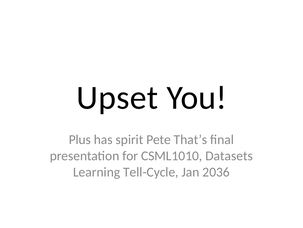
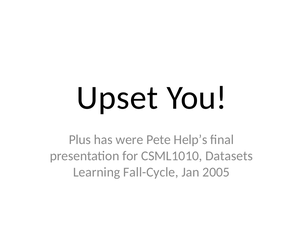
spirit: spirit -> were (130, 139)
That’s: That’s -> Help’s (191, 139)
Tell-Cycle: Tell-Cycle -> Fall-Cycle (151, 172)
2036: 2036 -> 2005 (216, 172)
